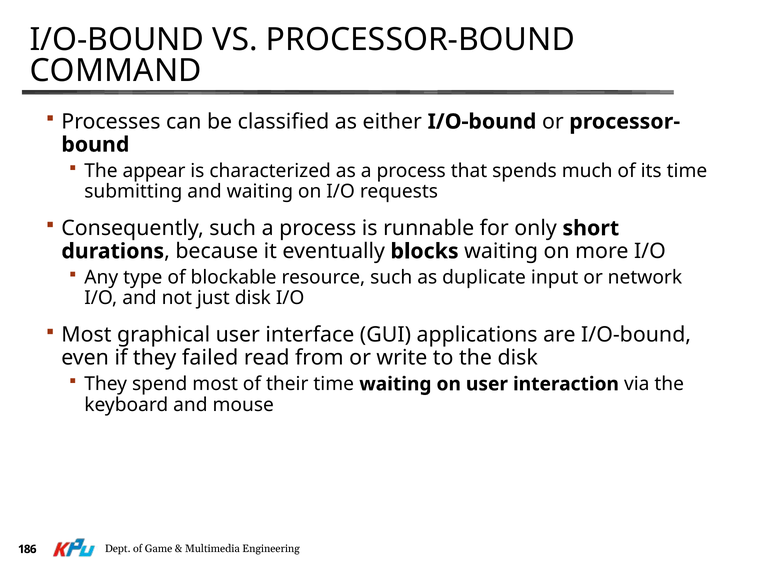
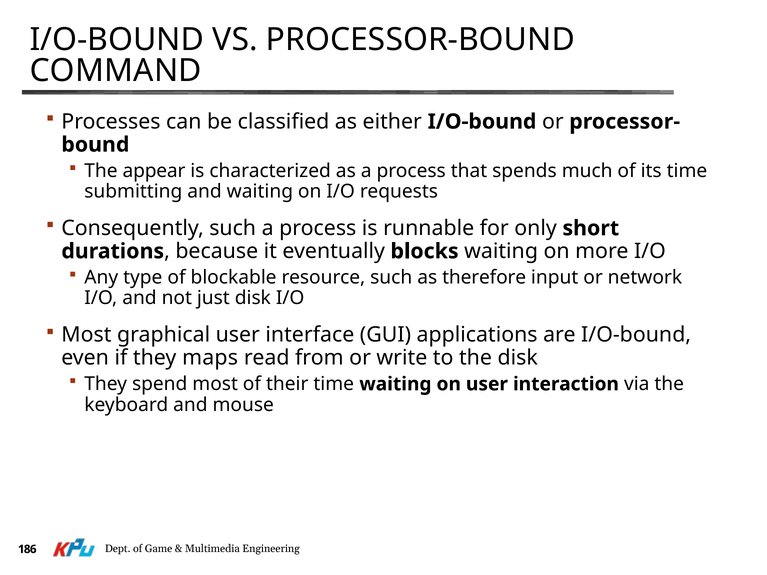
duplicate: duplicate -> therefore (484, 278)
failed: failed -> maps (210, 358)
